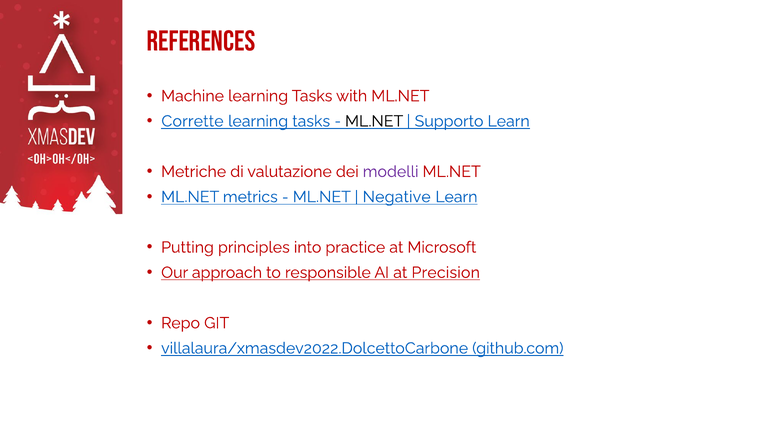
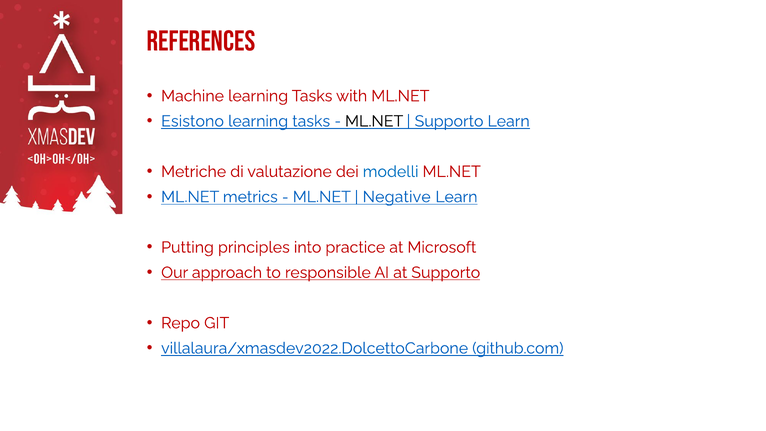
Corrette: Corrette -> Esistono (193, 121)
modelli colour: purple -> blue (391, 172)
at Precision: Precision -> Supporto (446, 273)
